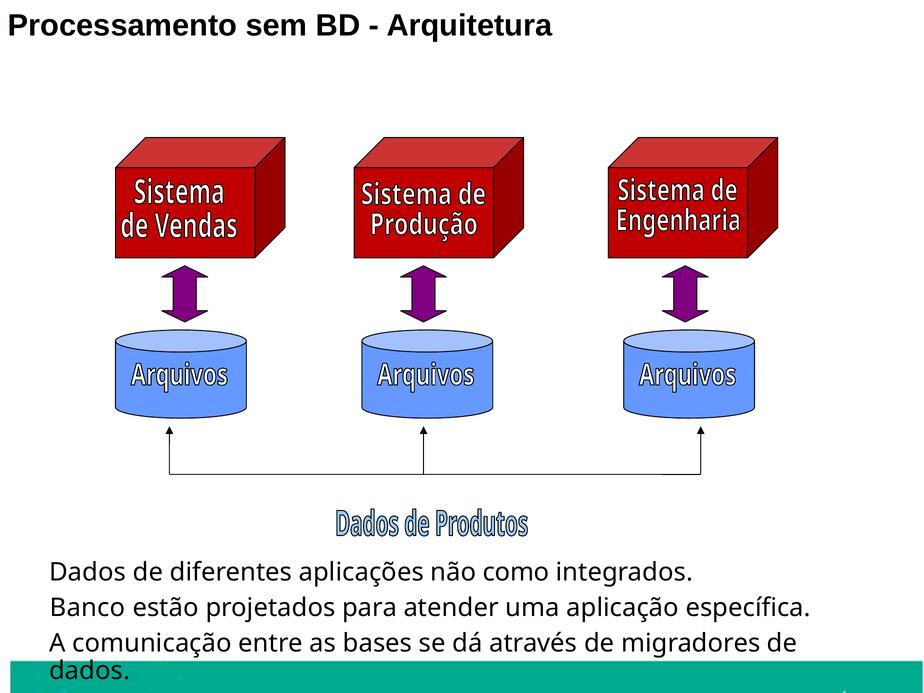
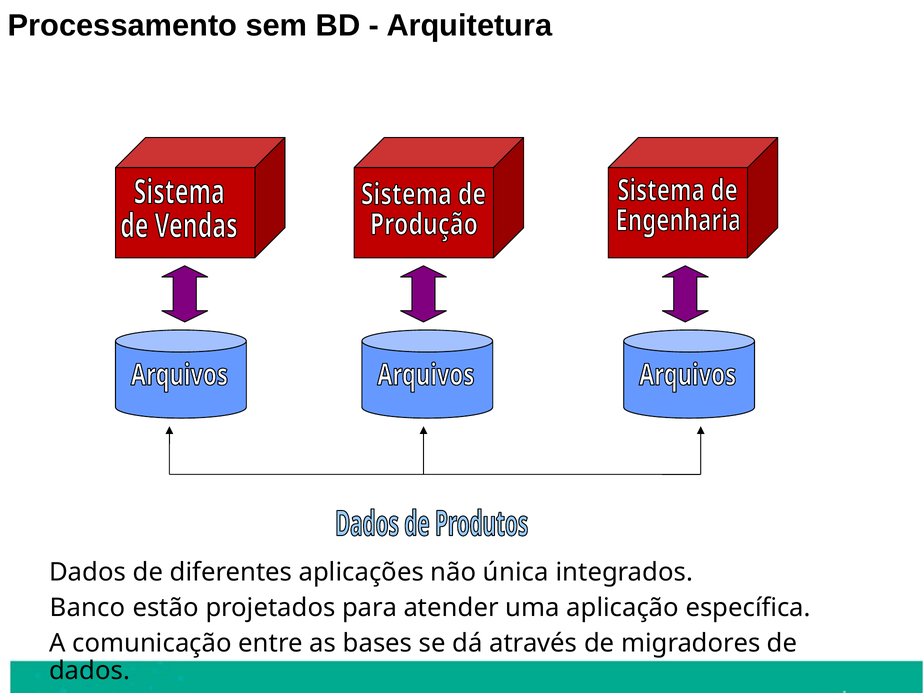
como: como -> única (516, 572)
